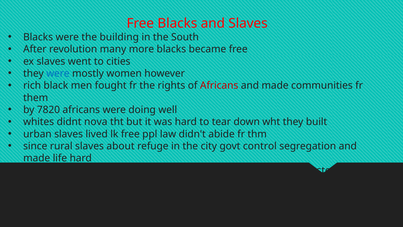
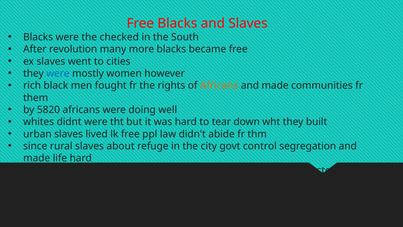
building: building -> checked (119, 37)
Africans colour: red -> orange (219, 86)
7820: 7820 -> 5820 (48, 110)
didnt nova: nova -> were (96, 122)
